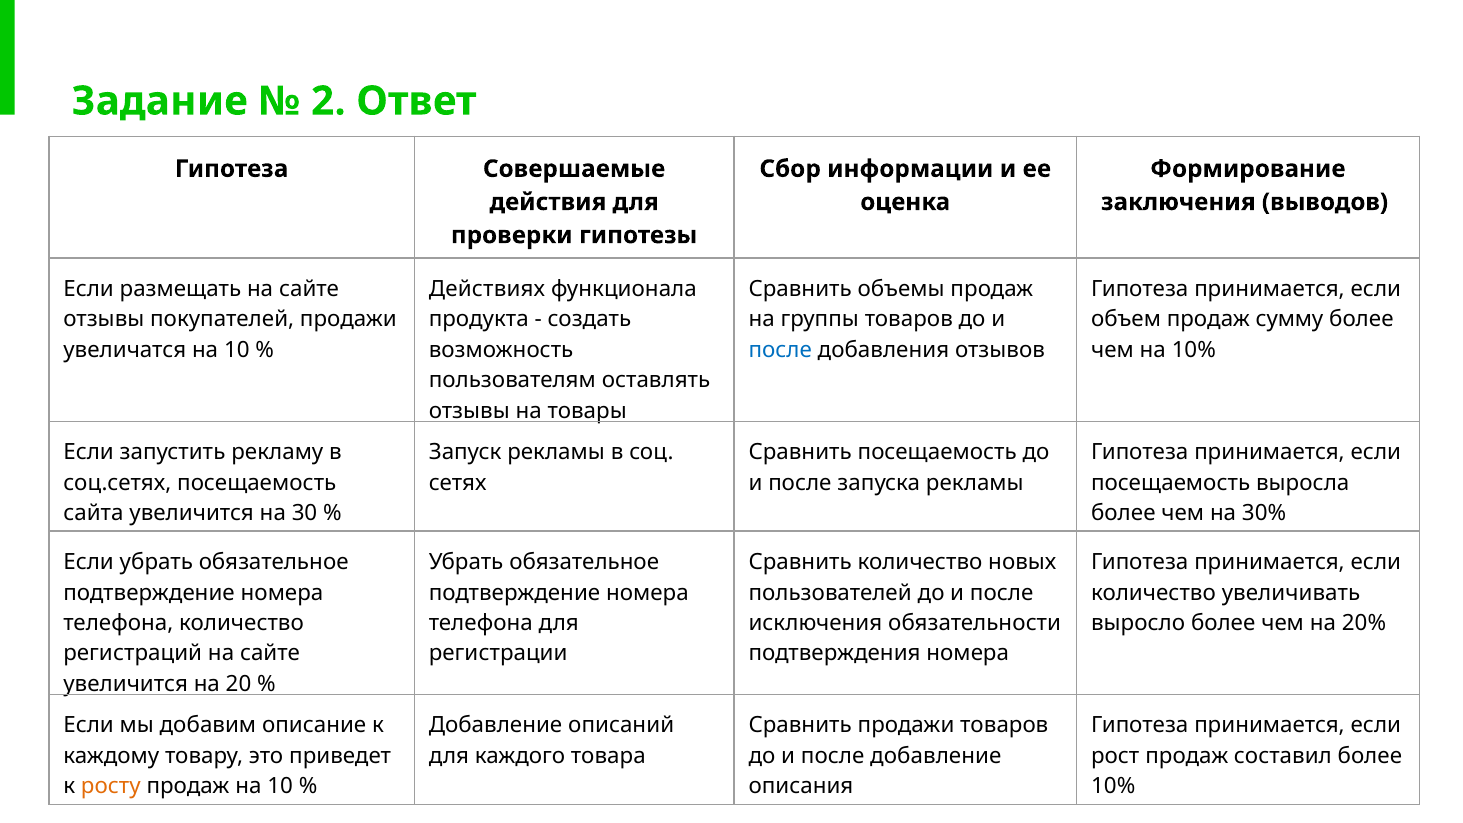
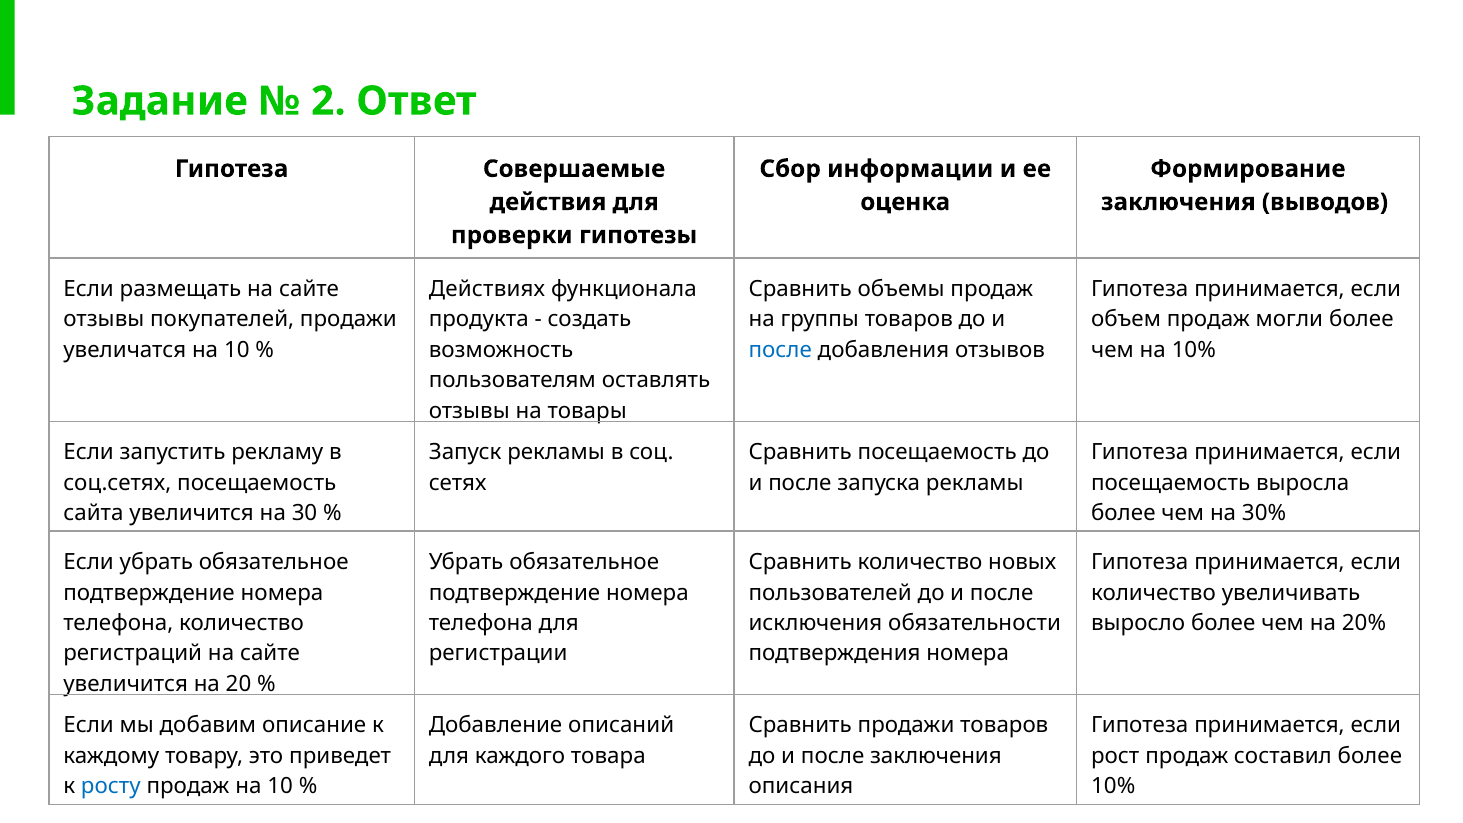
сумму: сумму -> могли (1289, 319)
после добавление: добавление -> заключения (936, 756)
росту colour: orange -> blue (111, 787)
